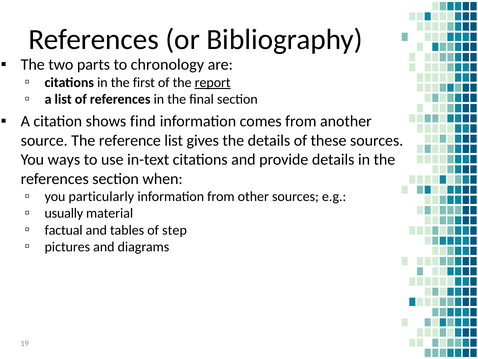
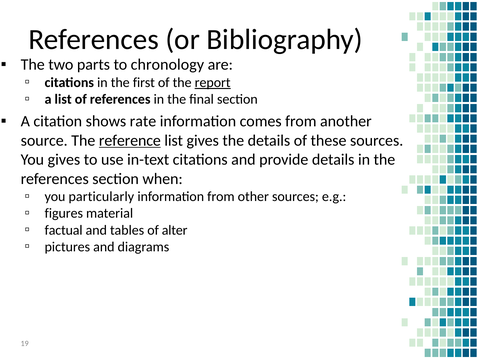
find: find -> rate (143, 121)
reference underline: none -> present (130, 140)
You ways: ways -> gives (64, 159)
usually: usually -> figures (64, 213)
step: step -> alter (175, 230)
